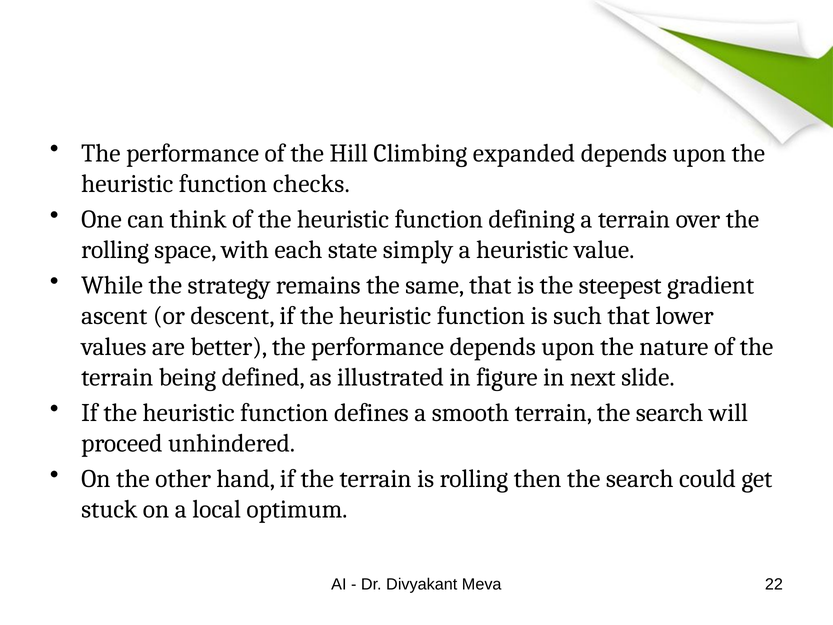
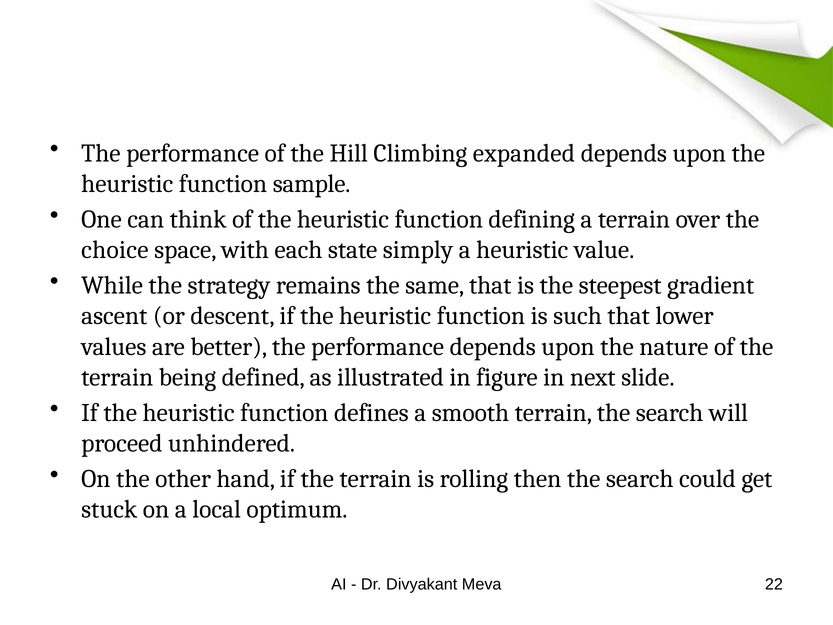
checks: checks -> sample (312, 184)
rolling: rolling -> choice (115, 250)
